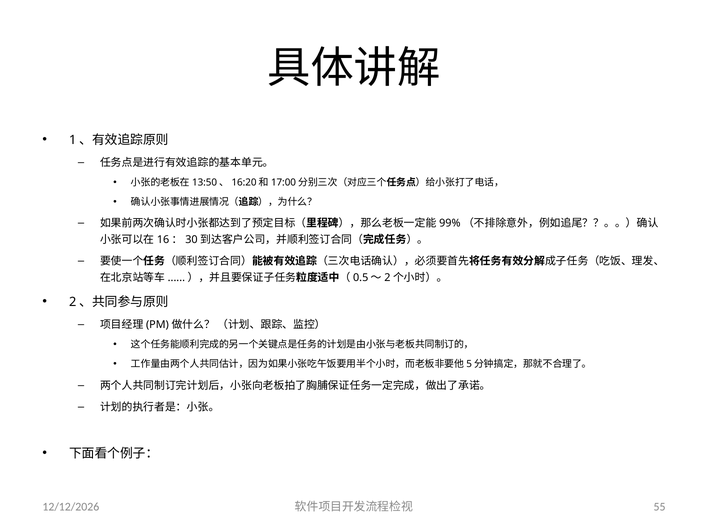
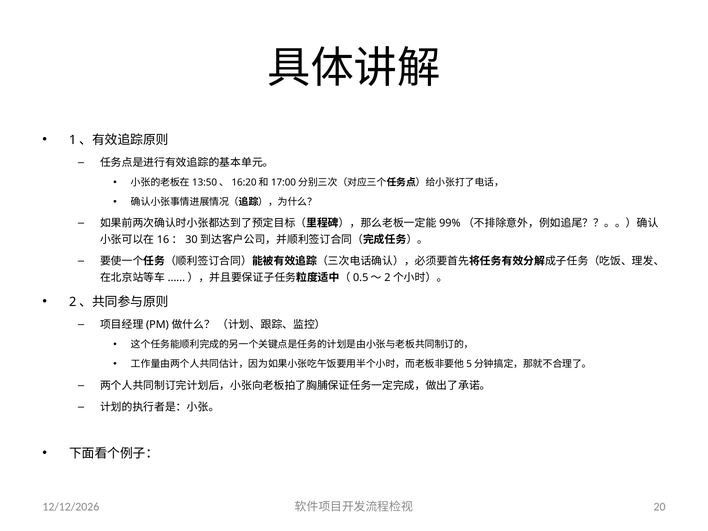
55: 55 -> 20 (660, 507)
